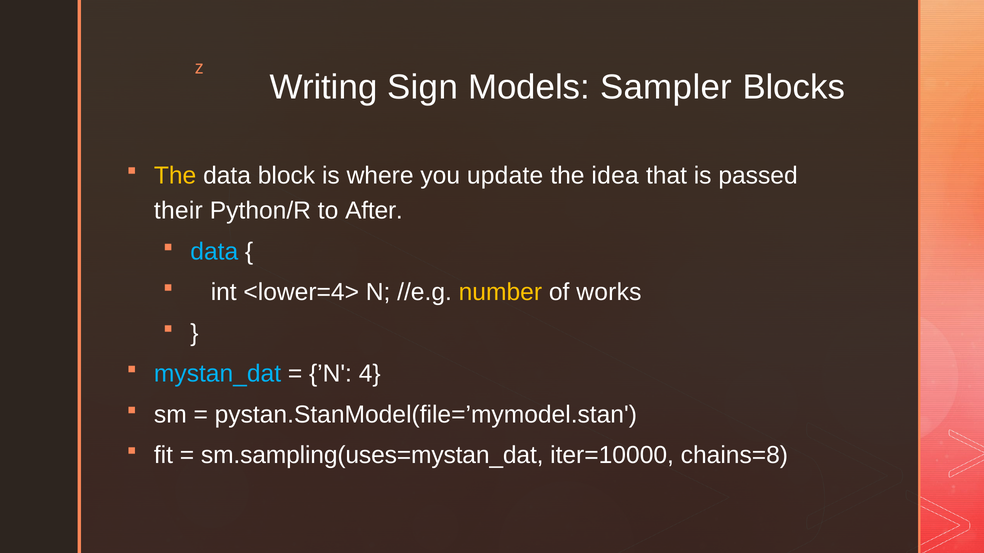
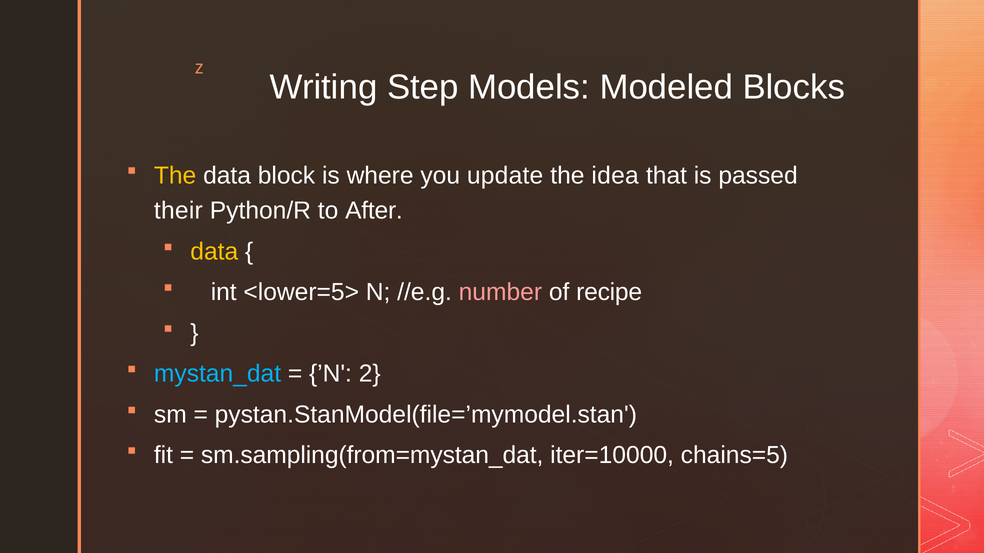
Sign: Sign -> Step (423, 87)
Sampler: Sampler -> Modeled (666, 87)
data colour: light blue -> yellow (214, 252)
<lower=4>: <lower=4> -> <lower=5> (301, 293)
number colour: yellow -> pink (500, 293)
works: works -> recipe (609, 293)
4: 4 -> 2 (370, 374)
sm.sampling(uses=mystan_dat: sm.sampling(uses=mystan_dat -> sm.sampling(from=mystan_dat (372, 456)
chains=8: chains=8 -> chains=5 (734, 456)
